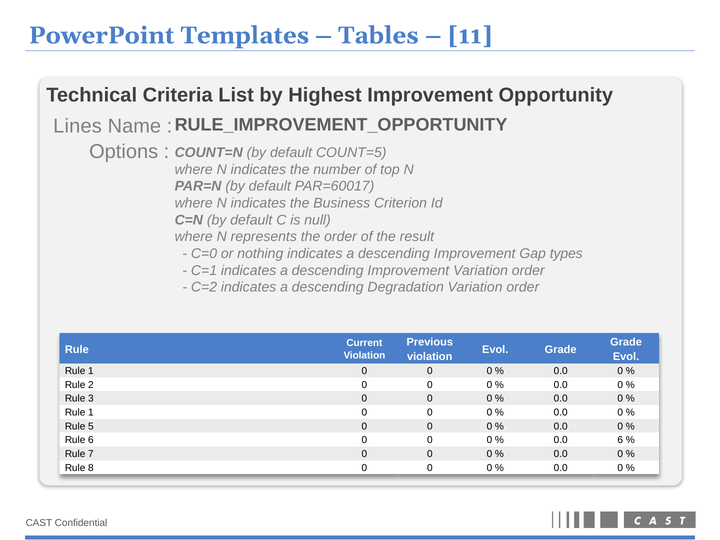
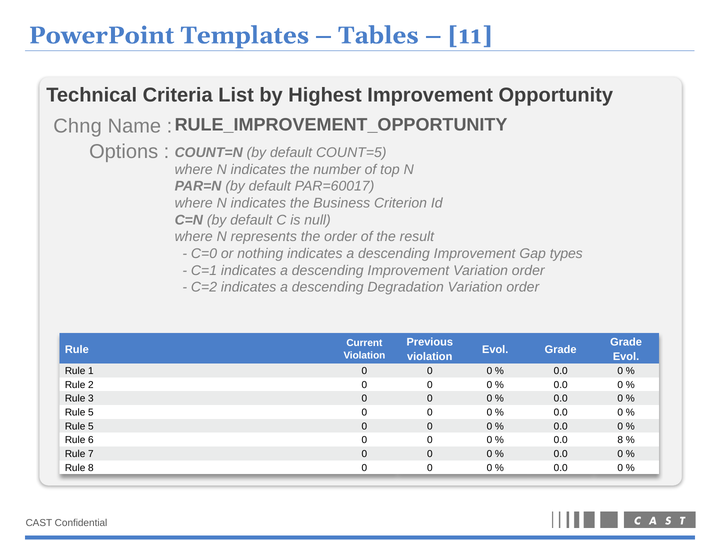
Lines: Lines -> Chng (78, 126)
1: 1 -> 5 (91, 412)
0.0 6: 6 -> 8 (620, 440)
